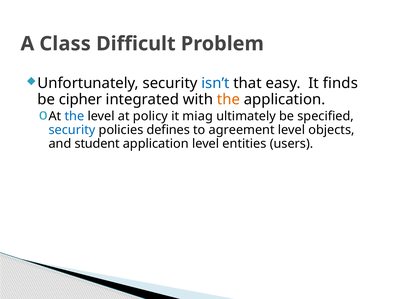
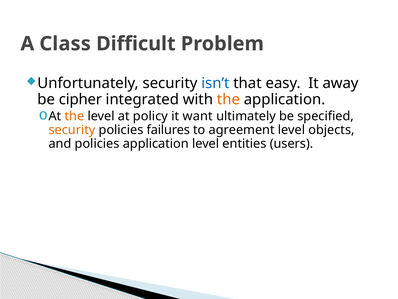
finds: finds -> away (341, 83)
the colour: blue -> orange (74, 116)
miag: miag -> want (198, 116)
security colour: blue -> orange (72, 130)
defines: defines -> failures (168, 130)
and student: student -> policies (97, 144)
